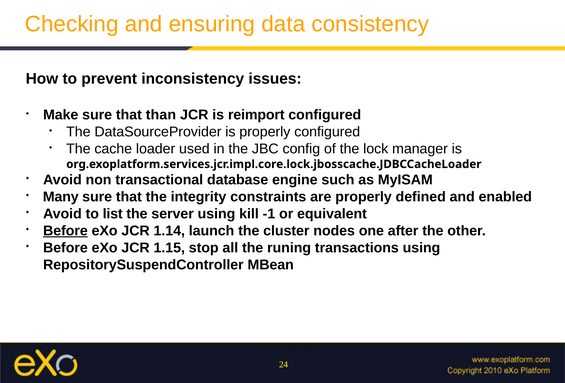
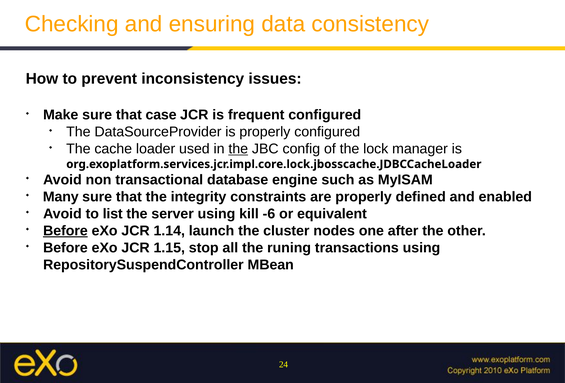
than: than -> case (161, 115)
reimport: reimport -> frequent (256, 115)
the underline: none -> present (238, 149)
-1: -1 -> -6 (269, 214)
